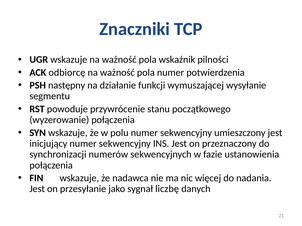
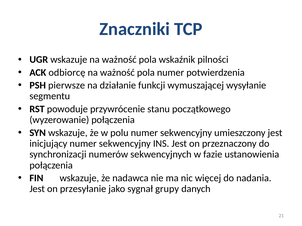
następny: następny -> pierwsze (67, 85)
liczbę: liczbę -> grupy (167, 189)
